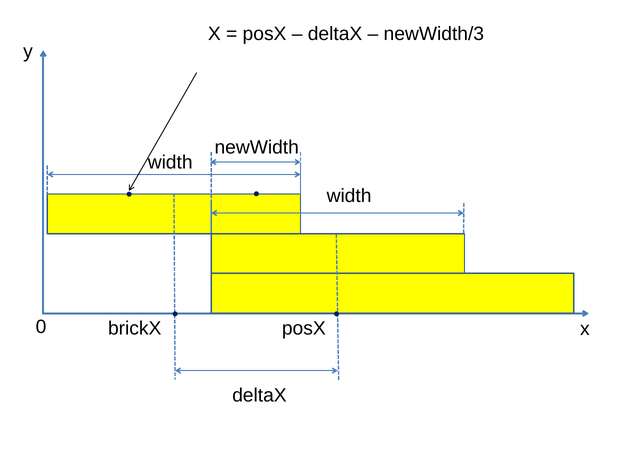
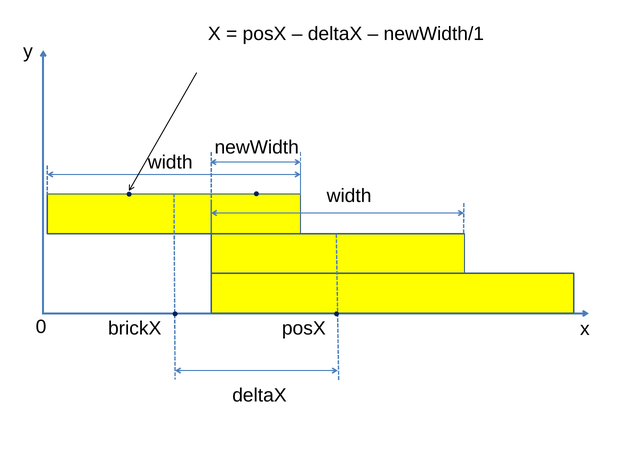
newWidth/3: newWidth/3 -> newWidth/1 (434, 34)
